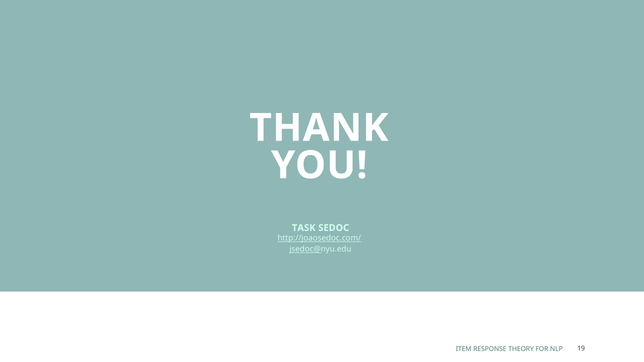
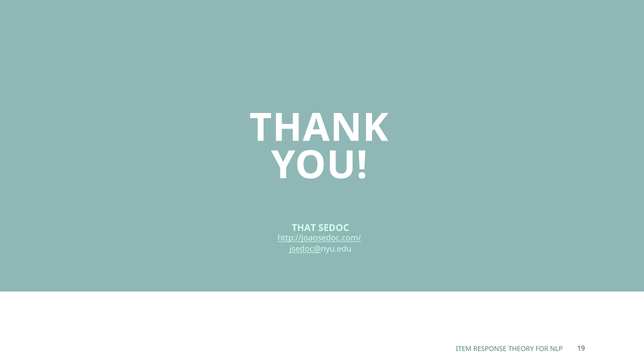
TASK: TASK -> THAT (304, 228)
